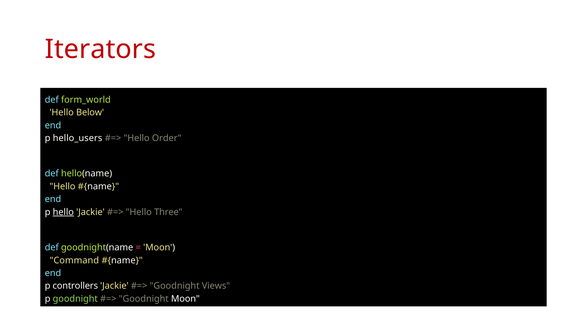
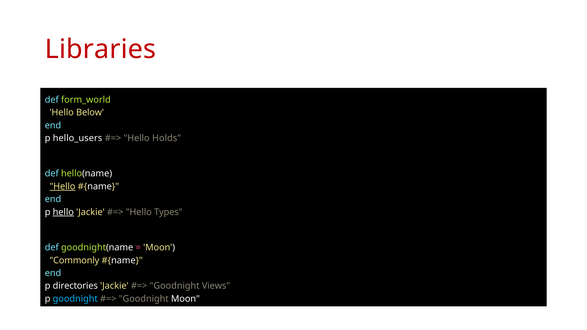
Iterators: Iterators -> Libraries (100, 49)
Order: Order -> Holds (167, 138)
Hello underline: none -> present (62, 187)
Three: Three -> Types (168, 212)
Command: Command -> Commonly (74, 260)
controllers: controllers -> directories (75, 286)
goodnight colour: light green -> light blue (75, 299)
